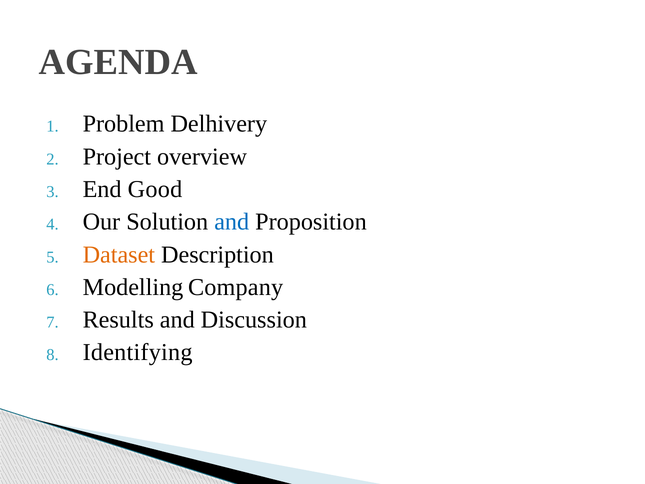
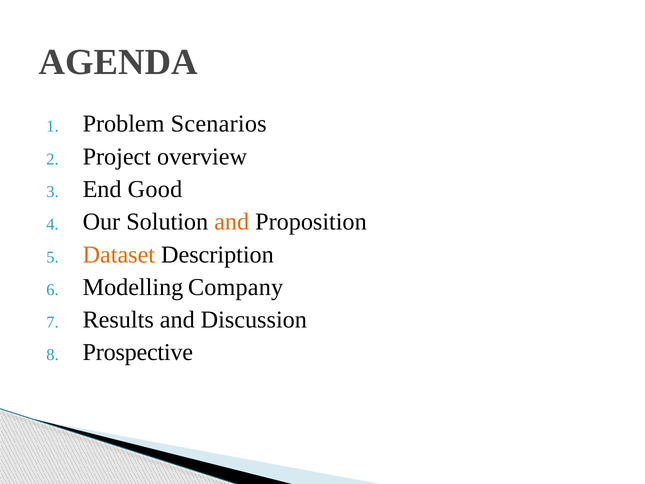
Delhivery: Delhivery -> Scenarios (219, 124)
and colour: blue -> orange (232, 222)
Identifying: Identifying -> Prospective (138, 352)
